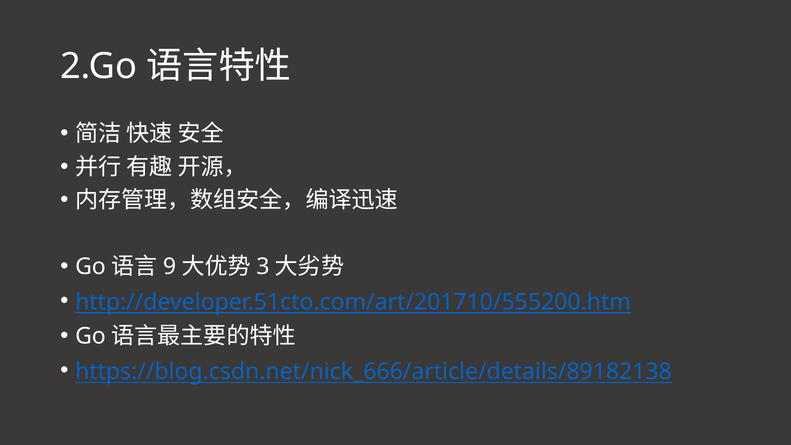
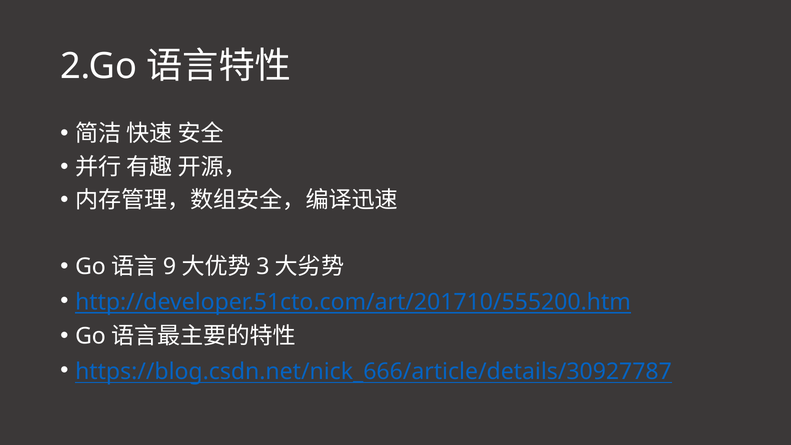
https://blog.csdn.net/nick_666/article/details/89182138: https://blog.csdn.net/nick_666/article/details/89182138 -> https://blog.csdn.net/nick_666/article/details/30927787 (373, 372)
